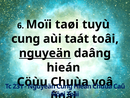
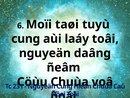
taát: taát -> laáy (77, 39)
nguyeän underline: present -> none (45, 53)
hieán: hieán -> ñeâm (63, 67)
